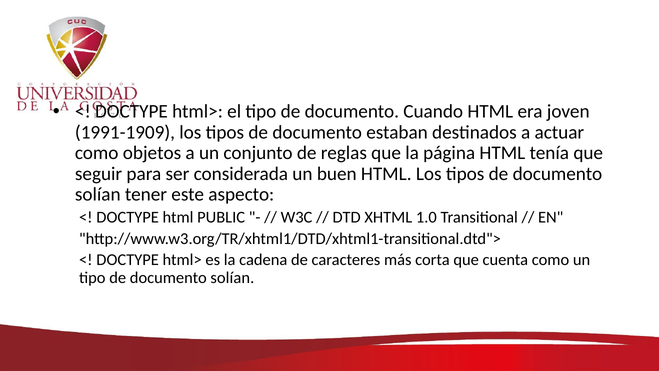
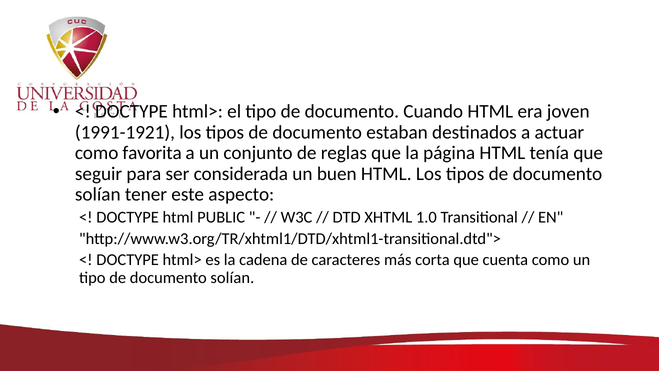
1991-1909: 1991-1909 -> 1991-1921 (125, 132)
objetos: objetos -> favorita (152, 153)
